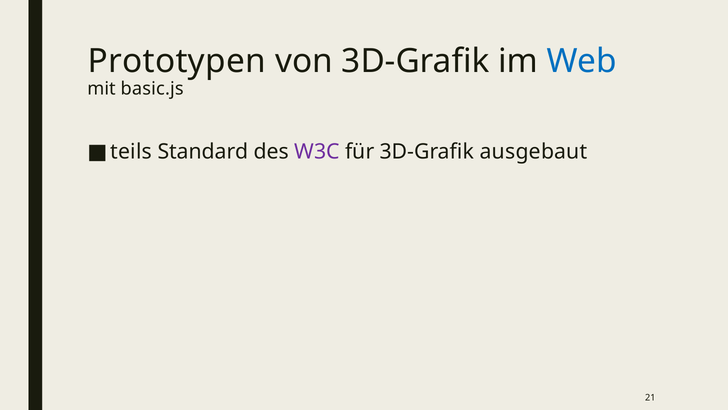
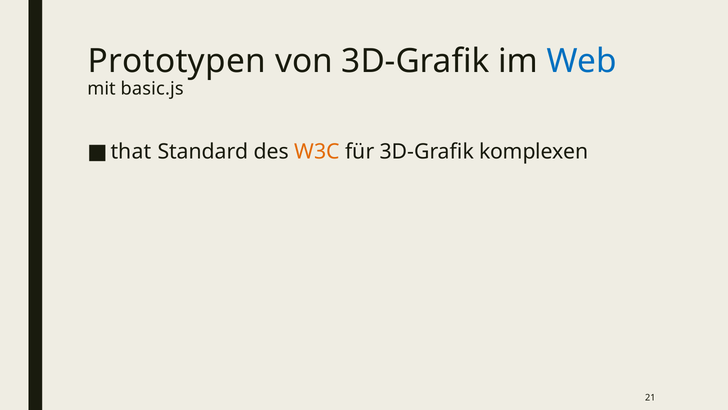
teils: teils -> that (131, 151)
W3C colour: purple -> orange (317, 151)
ausgebaut: ausgebaut -> komplexen (534, 151)
